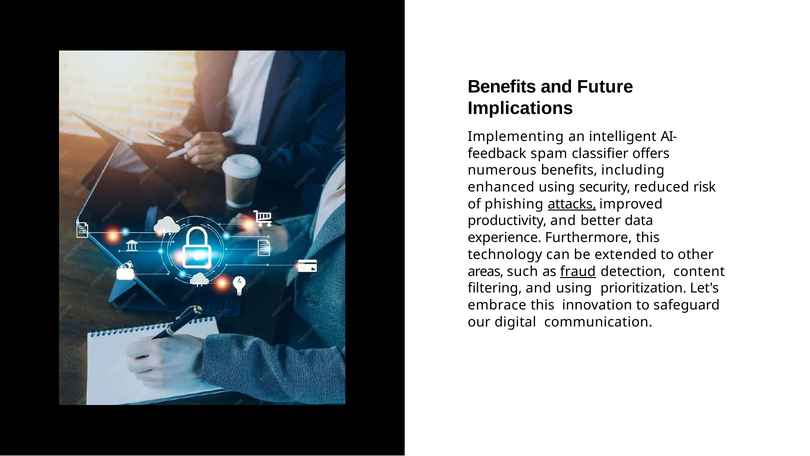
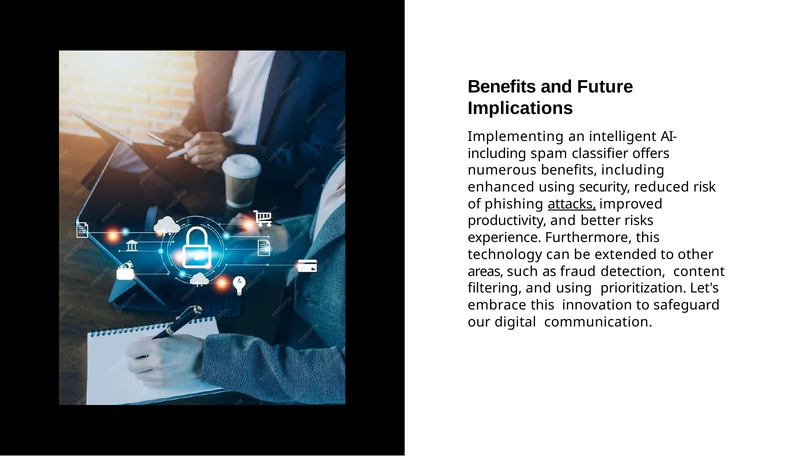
feedback: feedback -> including (497, 153)
data: data -> risks (639, 221)
fraud underline: present -> none (578, 271)
